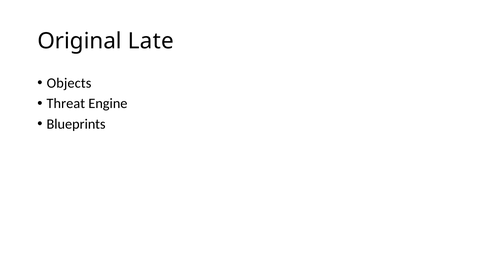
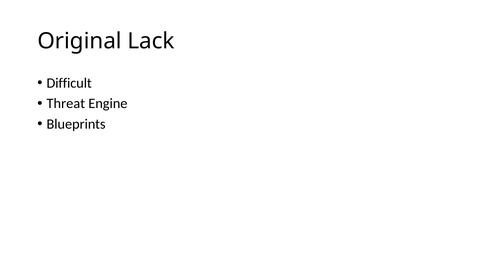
Late: Late -> Lack (151, 41)
Objects: Objects -> Difficult (69, 83)
